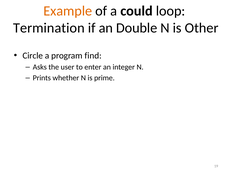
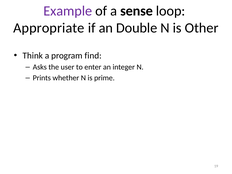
Example colour: orange -> purple (68, 11)
could: could -> sense (137, 11)
Termination: Termination -> Appropriate (49, 28)
Circle: Circle -> Think (33, 56)
